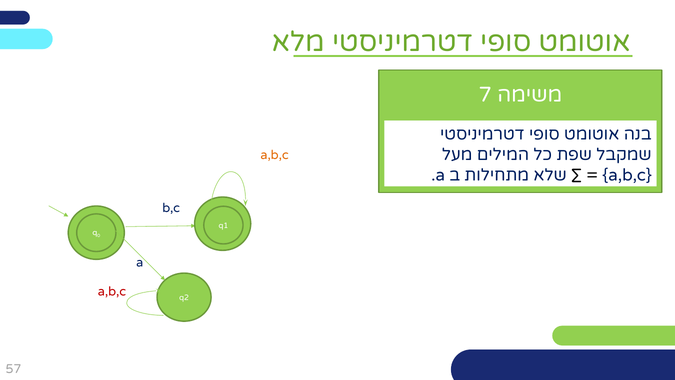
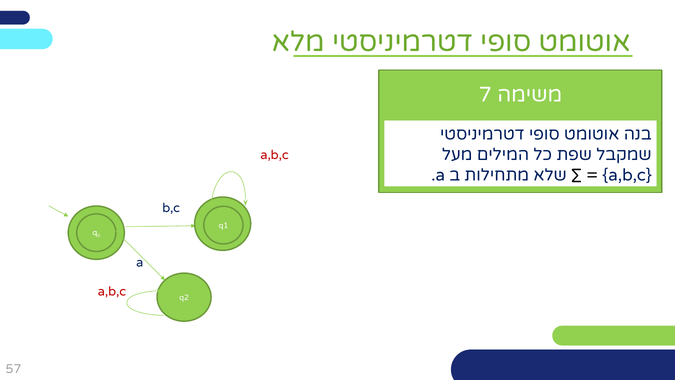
a,b,c colour: orange -> red (275, 155)
